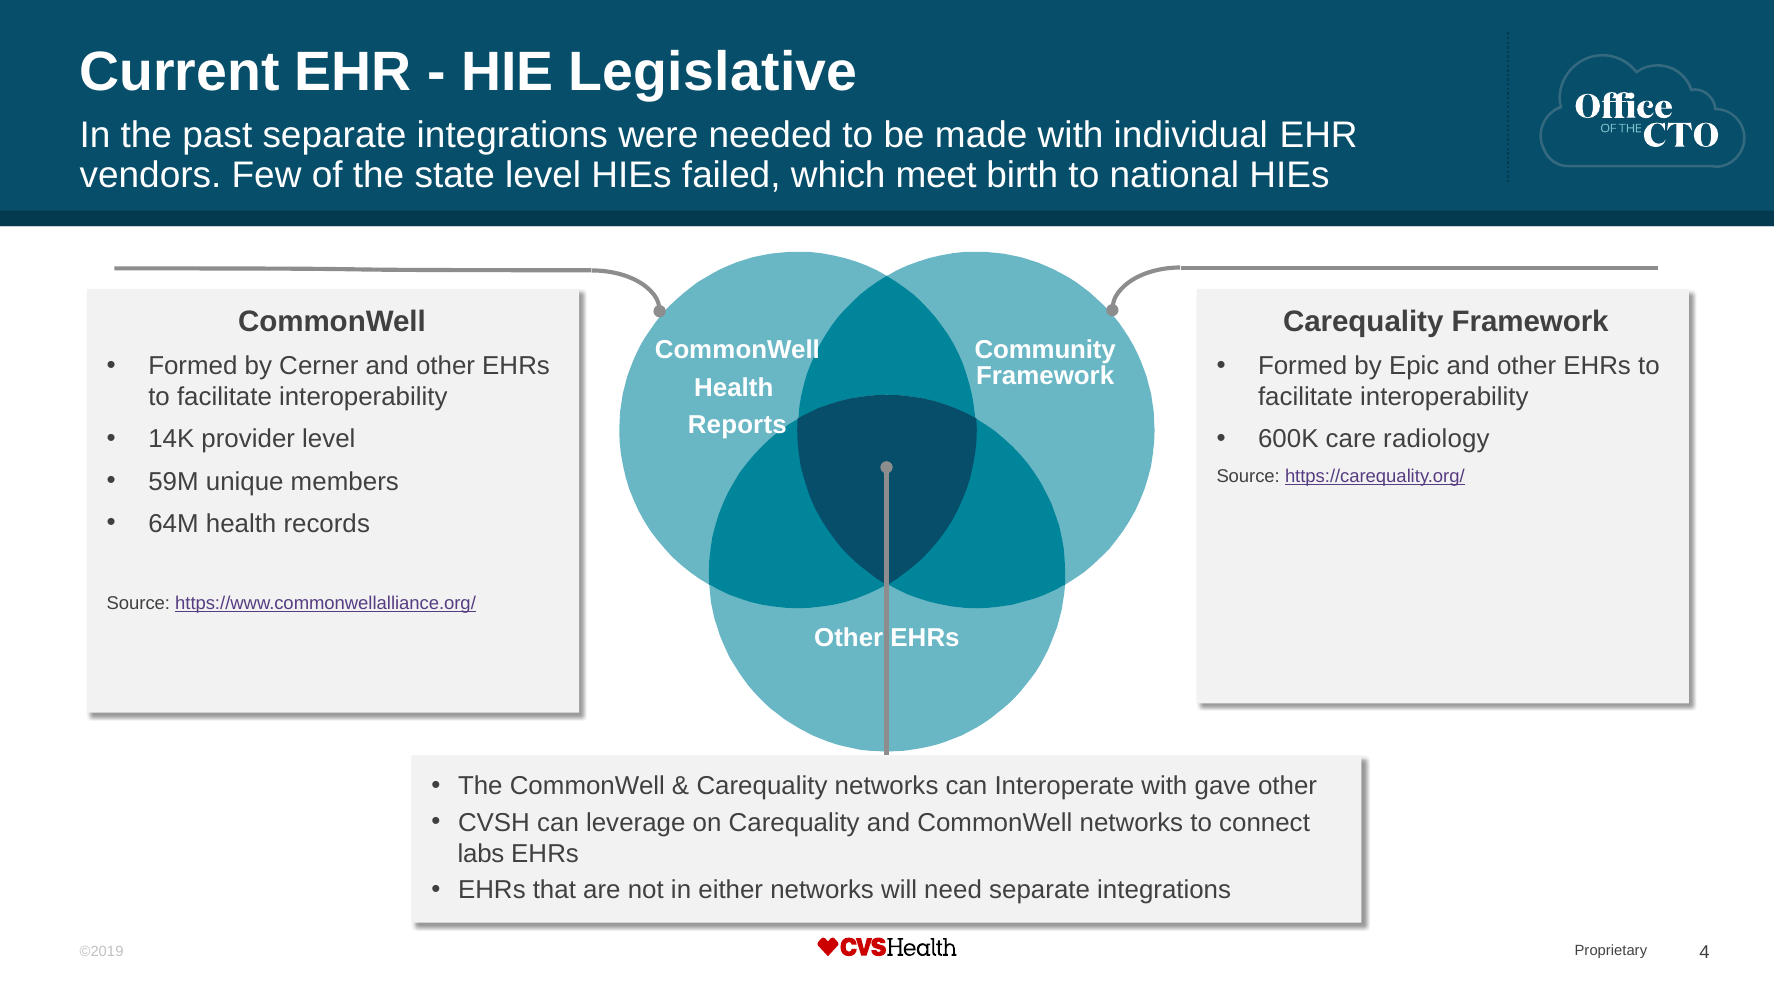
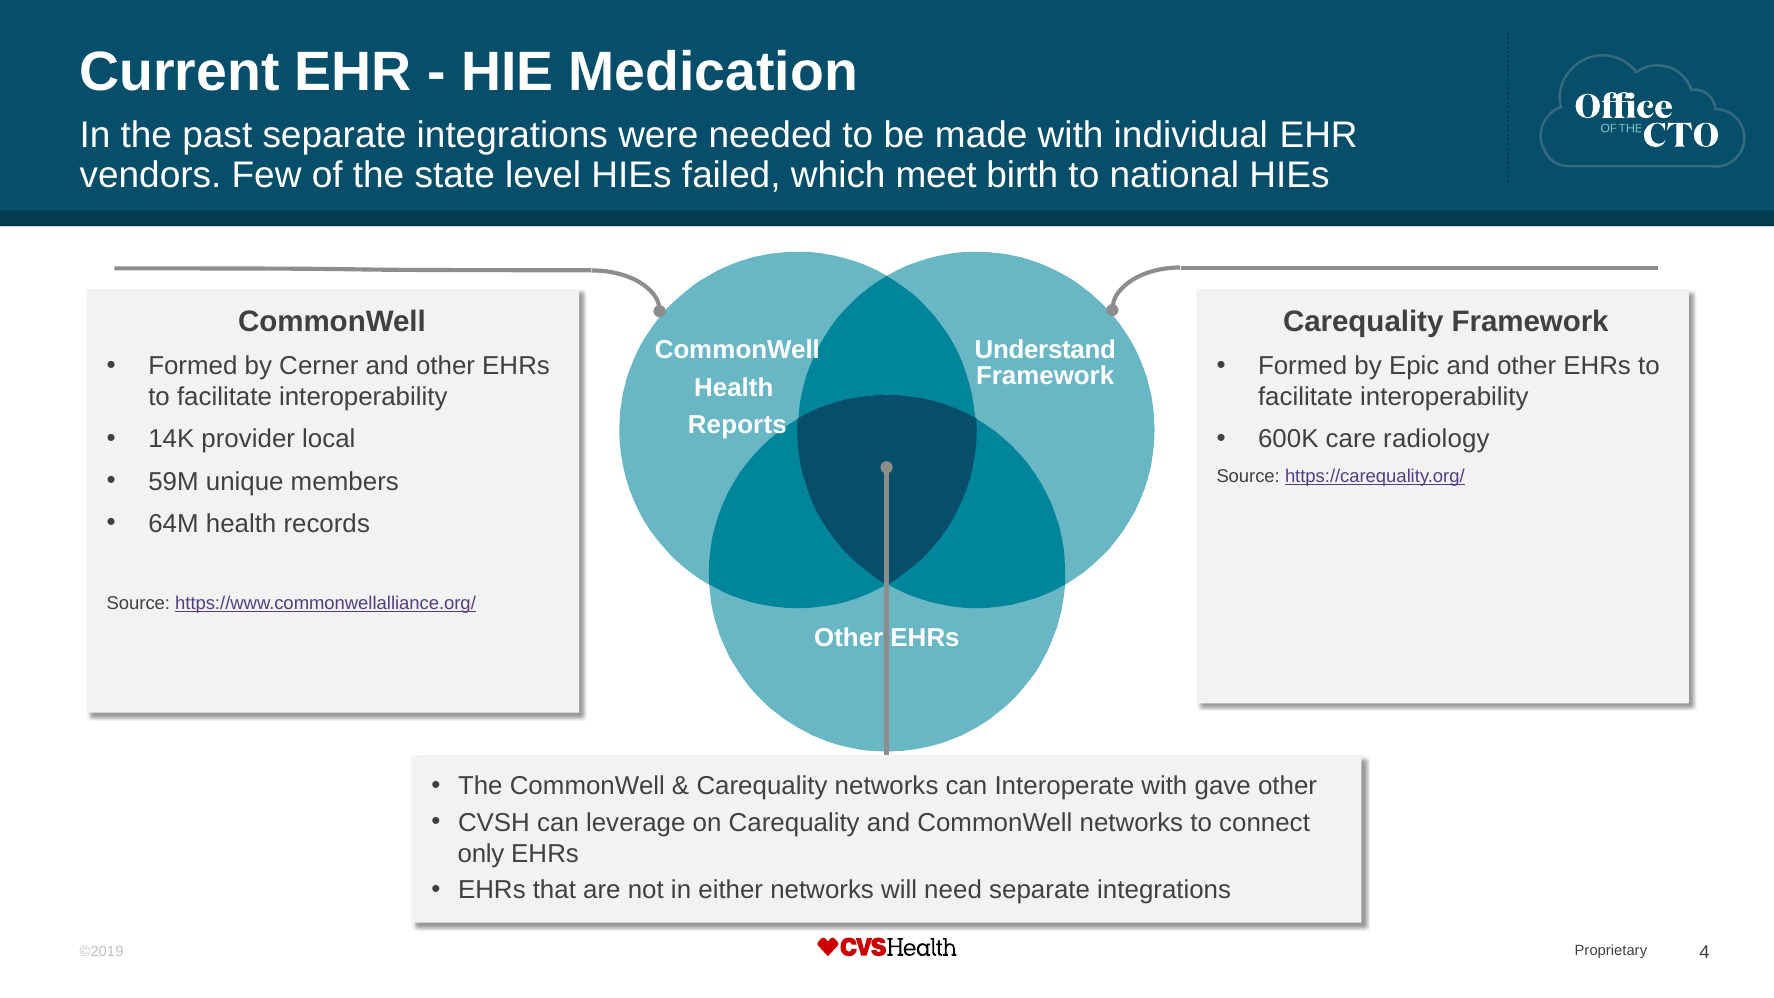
Legislative: Legislative -> Medication (713, 73)
Community: Community -> Understand (1045, 350)
provider level: level -> local (329, 439)
labs: labs -> only (481, 854)
